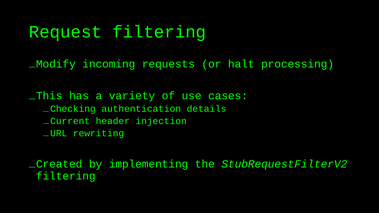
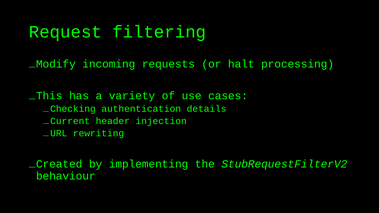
filtering: filtering -> behaviour (66, 176)
